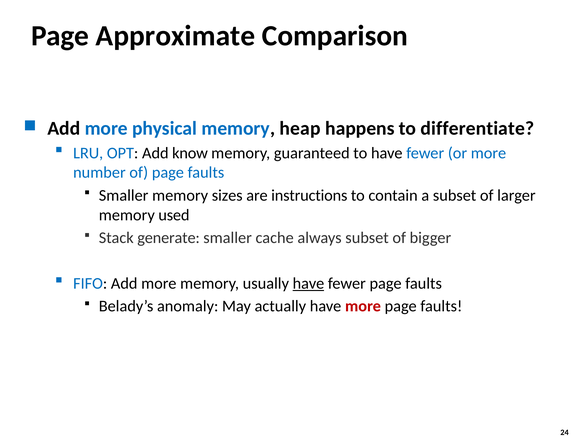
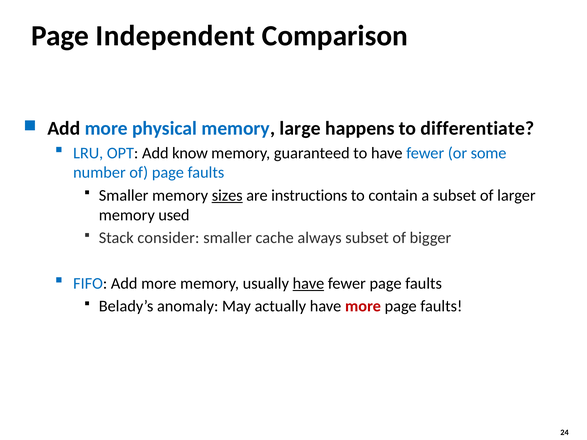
Approximate: Approximate -> Independent (175, 36)
heap: heap -> large (300, 129)
or more: more -> some (489, 153)
sizes underline: none -> present (227, 196)
generate: generate -> consider (168, 238)
